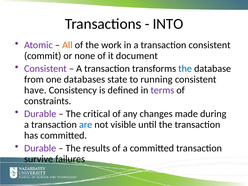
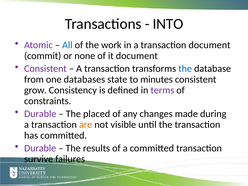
All colour: orange -> blue (67, 45)
transaction consistent: consistent -> document (210, 45)
running: running -> minutes (157, 79)
have: have -> grow (35, 90)
critical: critical -> placed (97, 114)
are colour: blue -> orange (86, 125)
